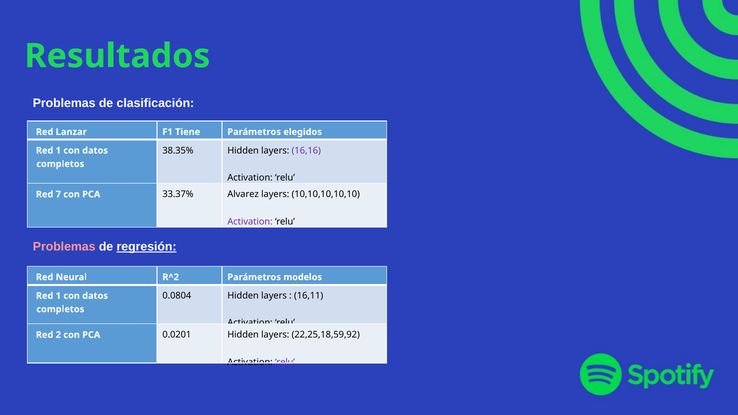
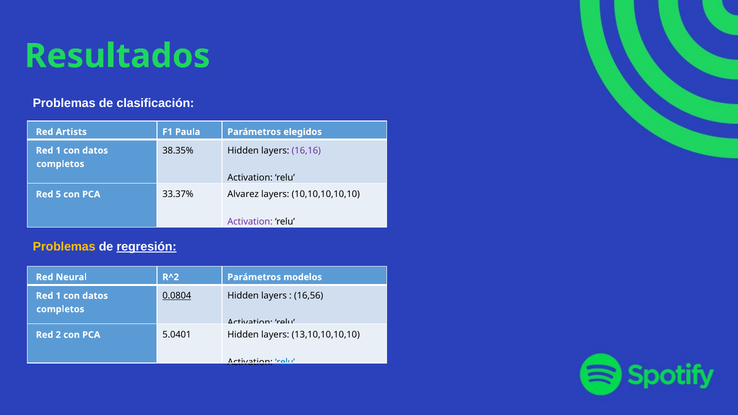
Lanzar: Lanzar -> Artists (71, 132)
Tiene: Tiene -> Paula (188, 132)
7: 7 -> 5 (58, 194)
Problemas colour: pink -> yellow (64, 247)
0.0804 underline: none -> present (177, 296)
16,11: 16,11 -> 16,56 (309, 296)
0.0201: 0.0201 -> 5.0401 (177, 335)
22,25,18,59,92: 22,25,18,59,92 -> 13,10,10,10,10 (326, 335)
relu colour: purple -> blue (285, 362)
